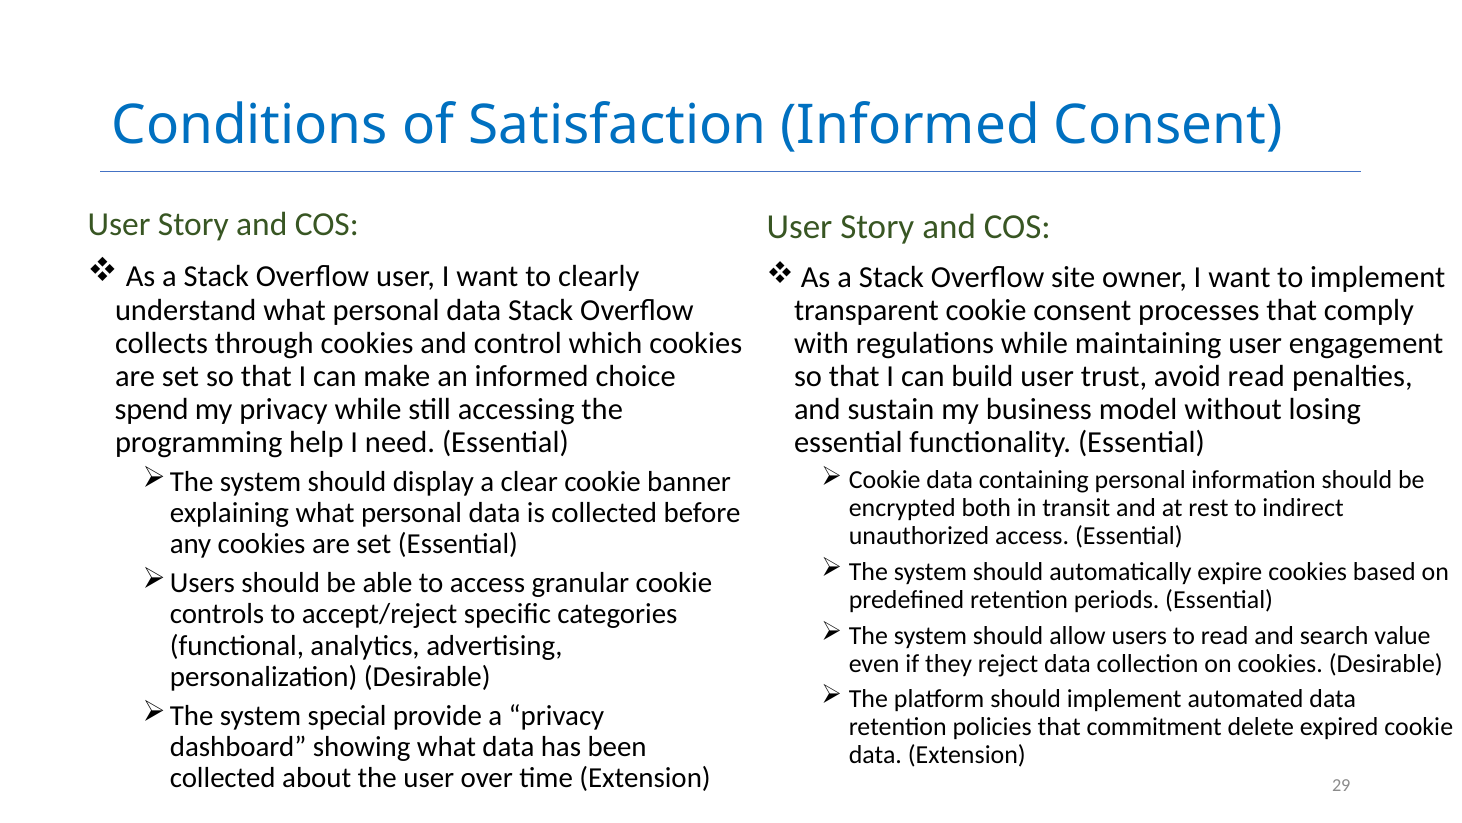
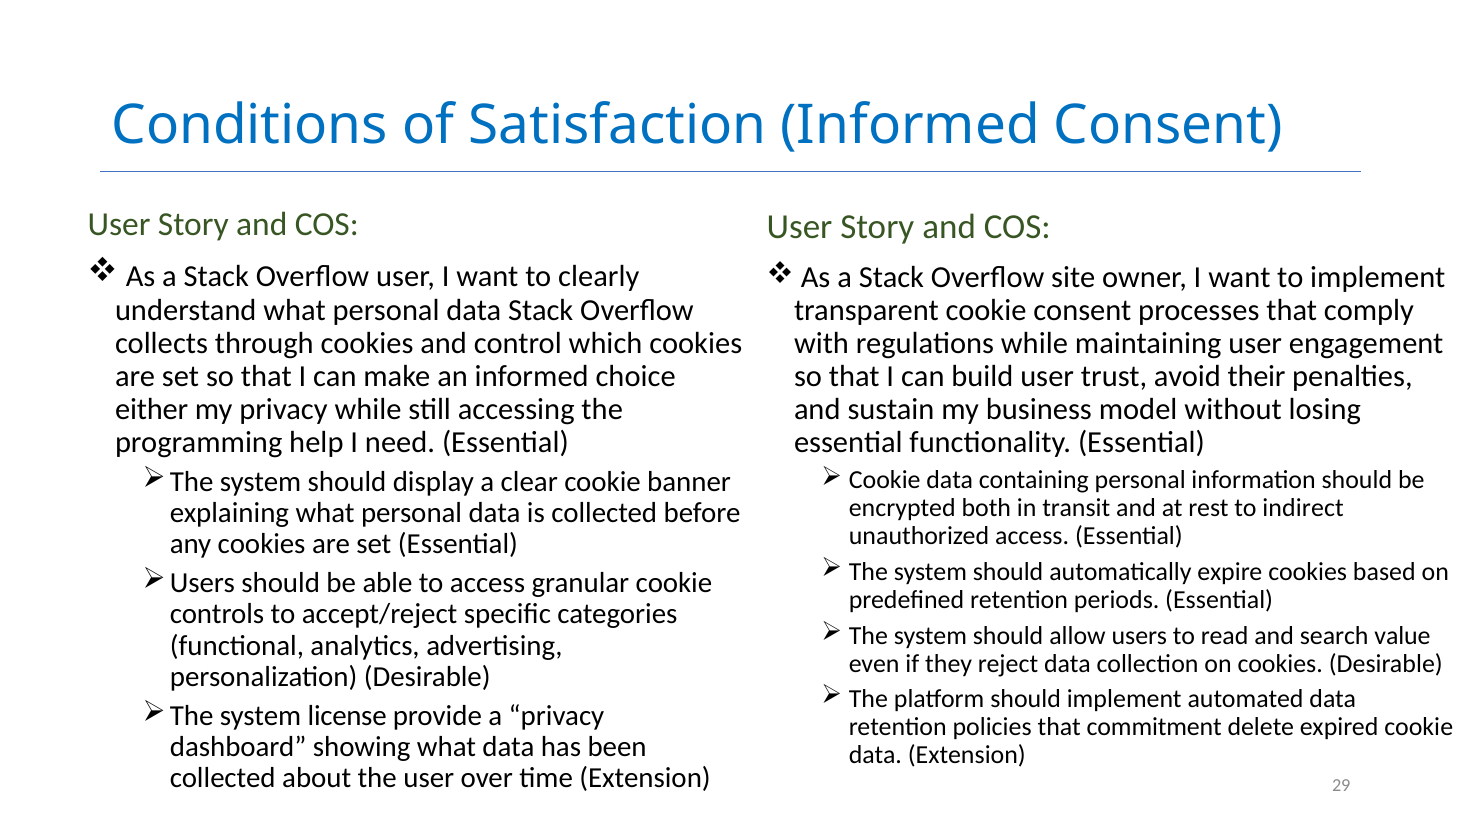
avoid read: read -> their (1257, 376)
spend: spend -> either (152, 409)
special: special -> license (347, 715)
